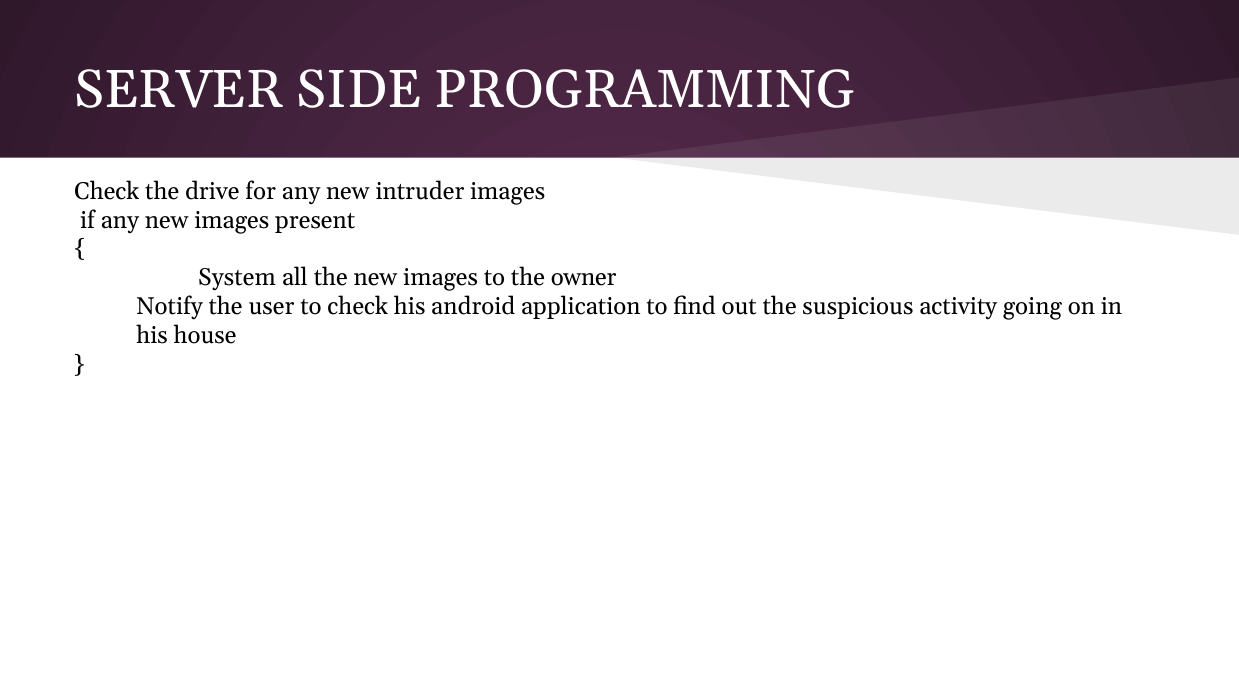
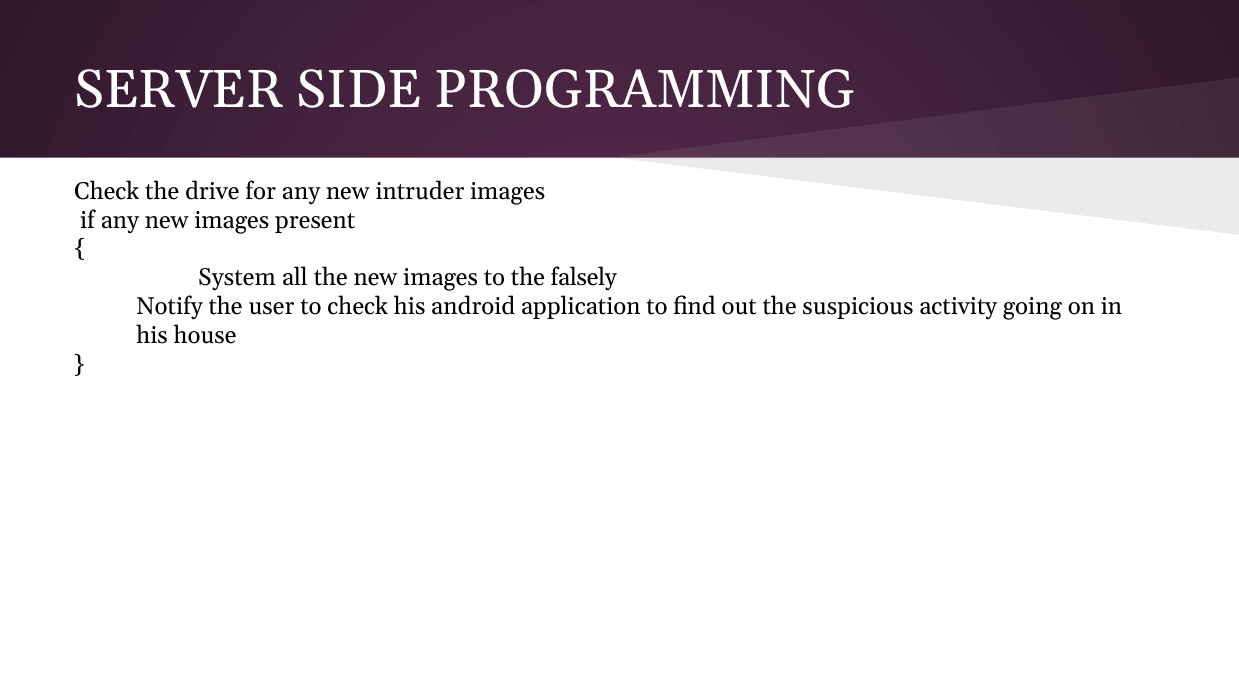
owner: owner -> falsely (584, 278)
